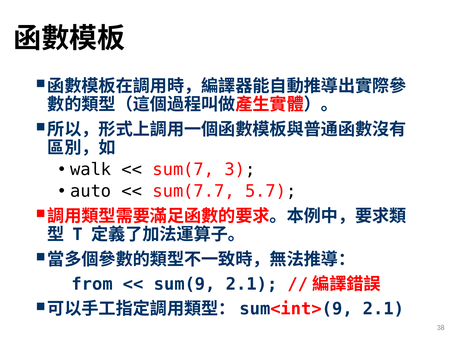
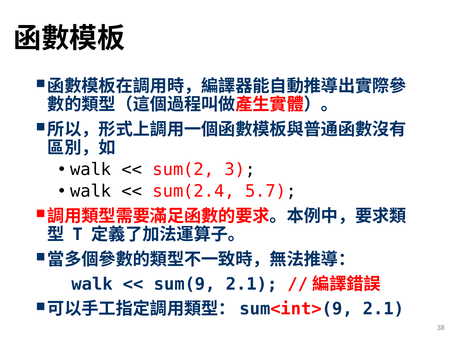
sum(7: sum(7 -> sum(2 (183, 170)
auto: auto -> walk (91, 191)
sum(7.7: sum(7.7 -> sum(2.4 (194, 191)
from: from -> walk (92, 284)
